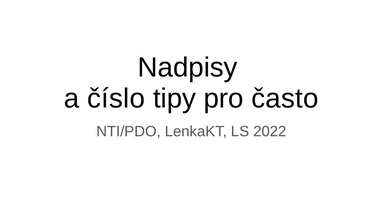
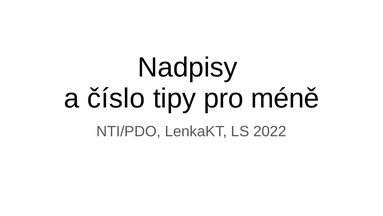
často: často -> méně (285, 98)
